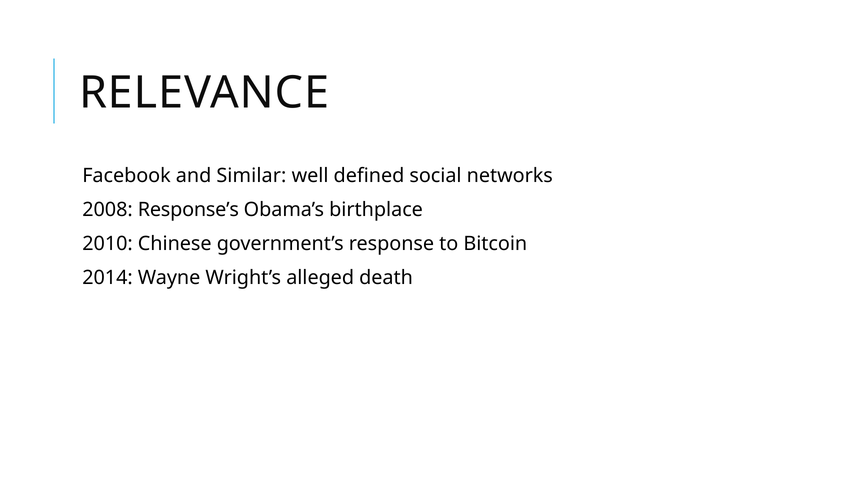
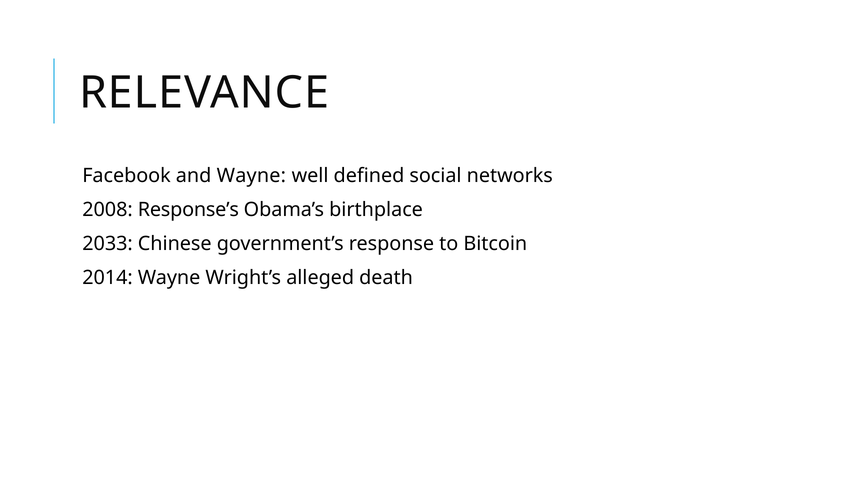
and Similar: Similar -> Wayne (251, 176)
2010: 2010 -> 2033 (108, 244)
